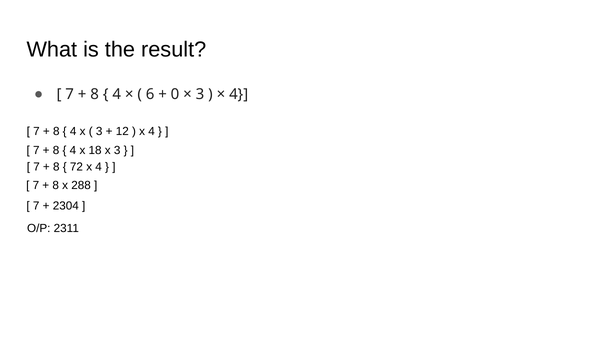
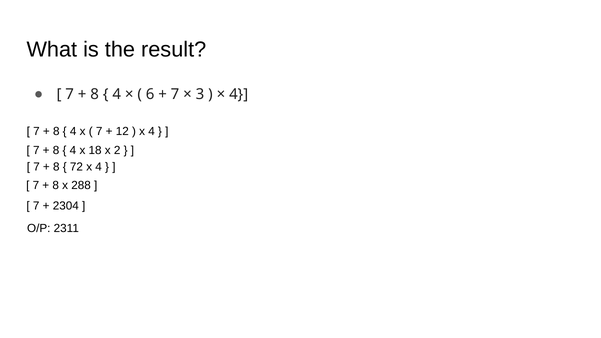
0: 0 -> 7 (175, 95)
3: 3 -> 7 (99, 131)
x 3: 3 -> 2 (117, 150)
